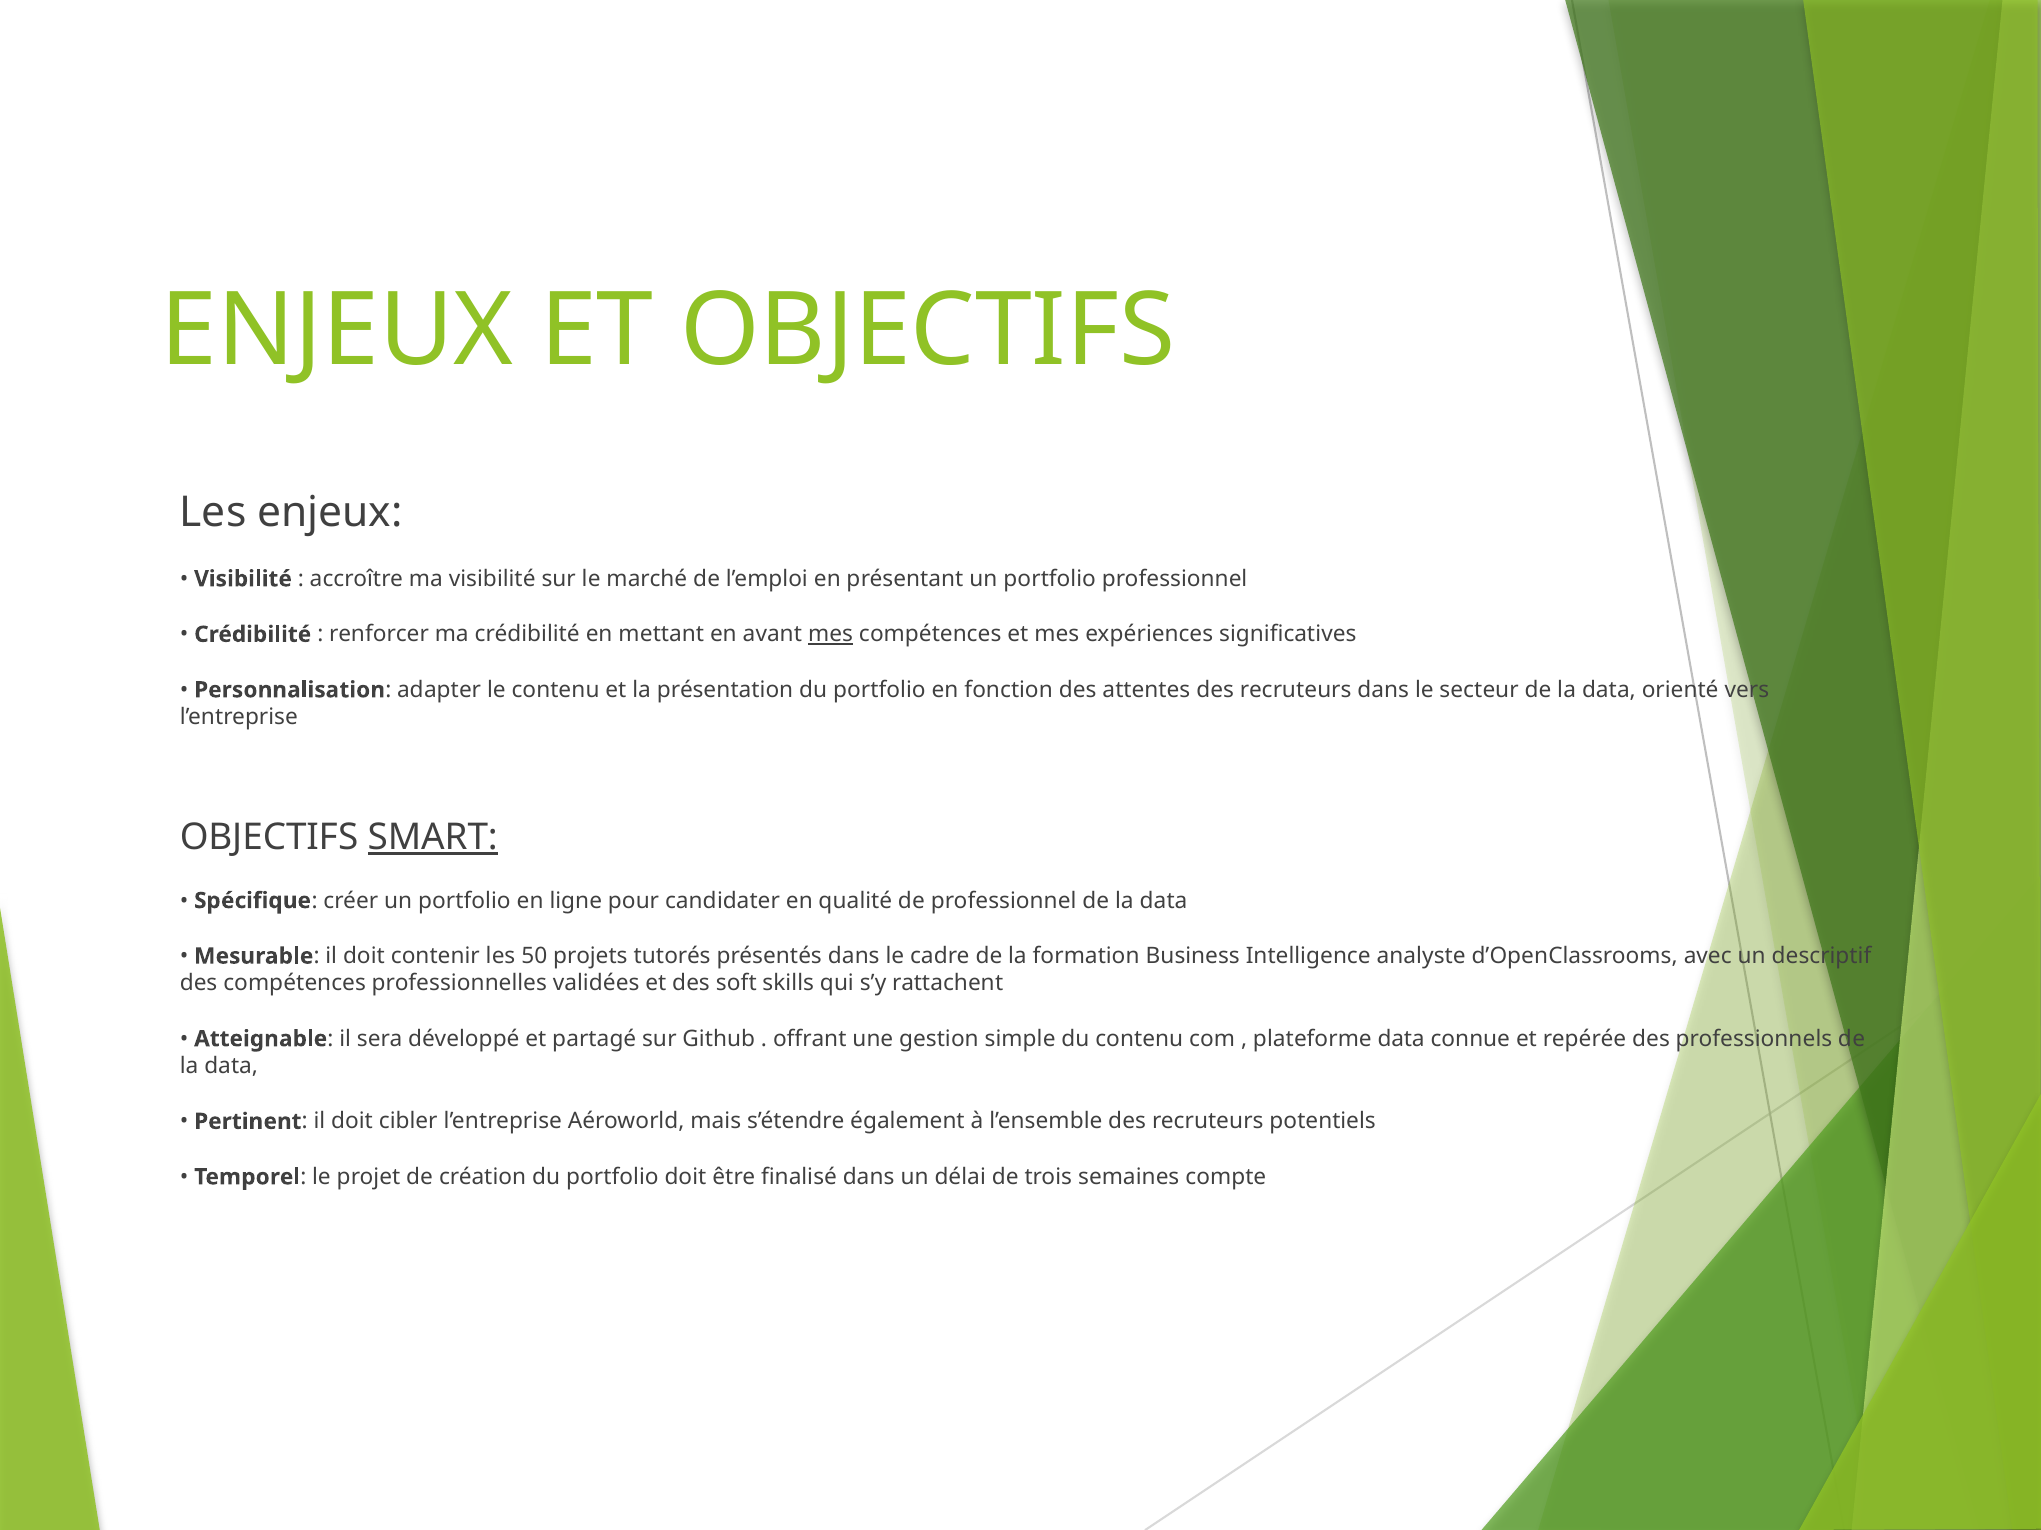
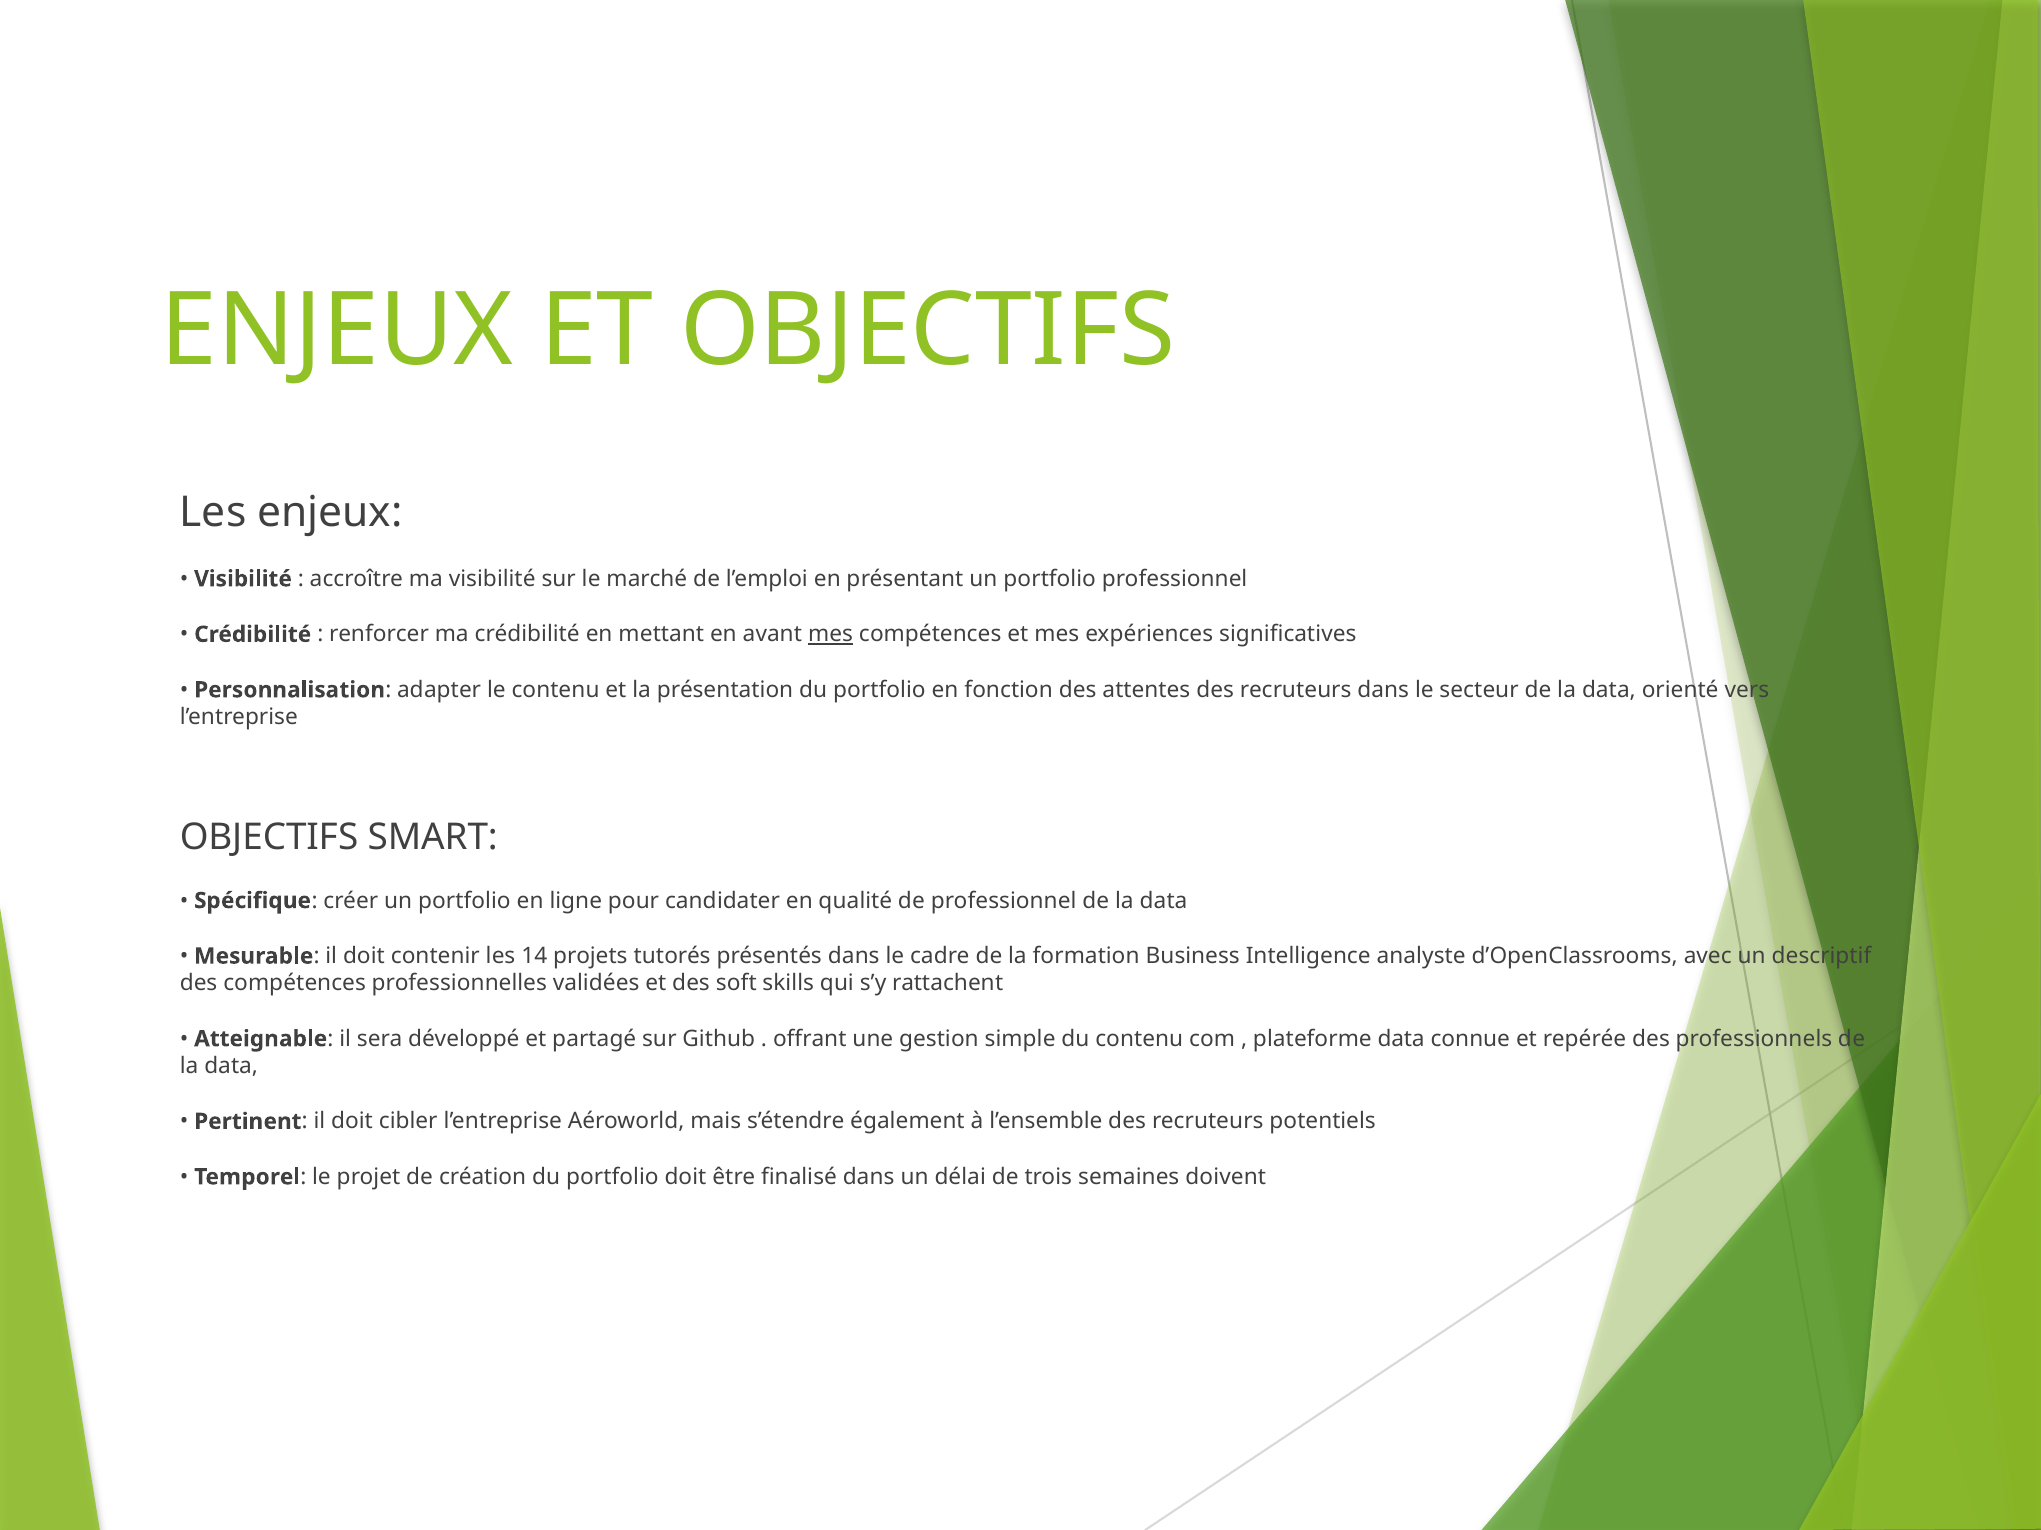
SMART underline: present -> none (433, 838)
50: 50 -> 14 (534, 957)
compte: compte -> doivent (1226, 1178)
